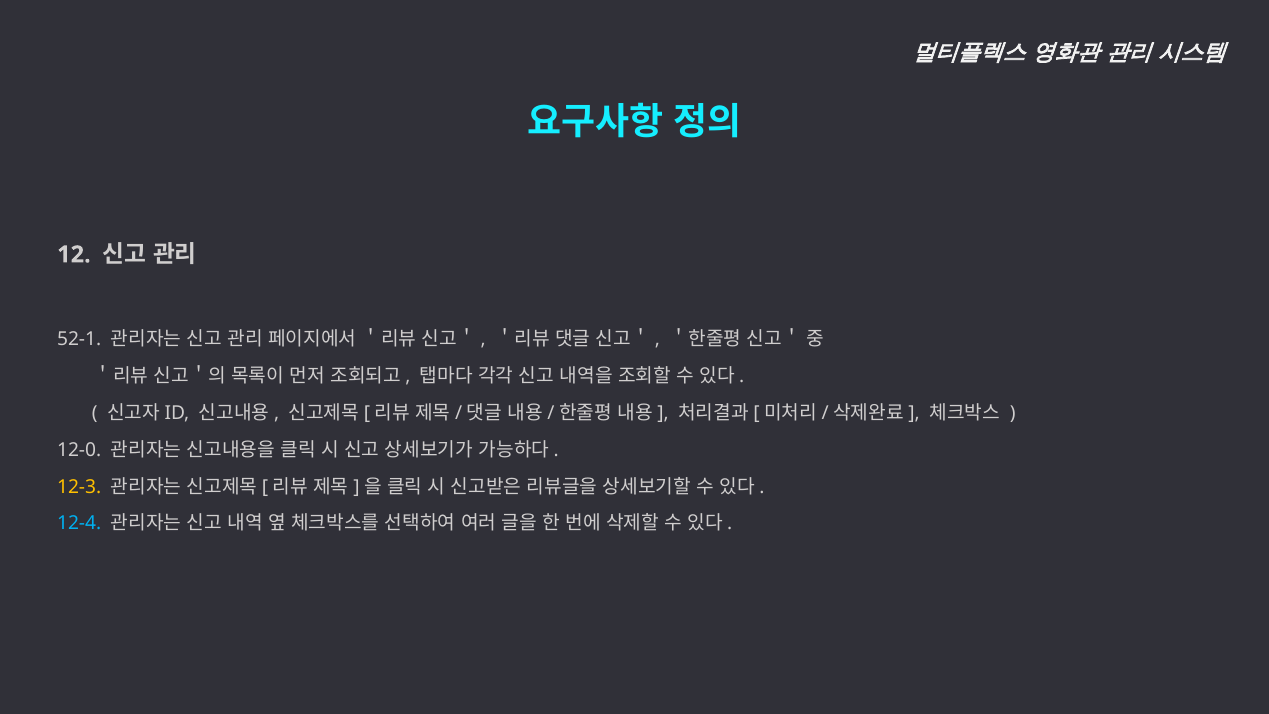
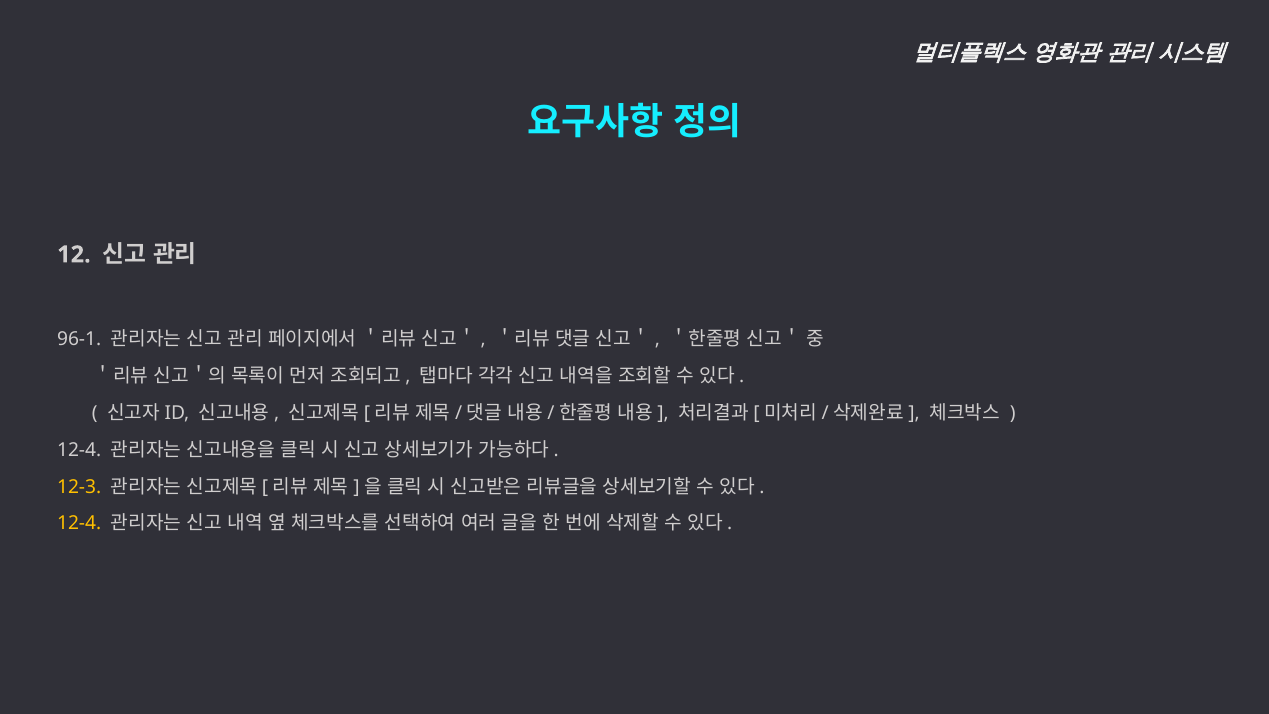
52-1: 52-1 -> 96-1 (79, 339)
12-0: 12-0 -> 12-4 (79, 450)
12-4 colour: light blue -> yellow (79, 523)
